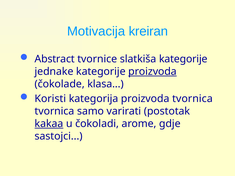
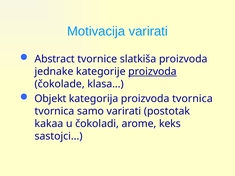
Motivacija kreiran: kreiran -> varirati (148, 31)
slatkiša kategorije: kategorije -> proizvoda (183, 59)
Koristi: Koristi -> Objekt (50, 99)
kakaa underline: present -> none (49, 124)
gdje: gdje -> keks (170, 124)
